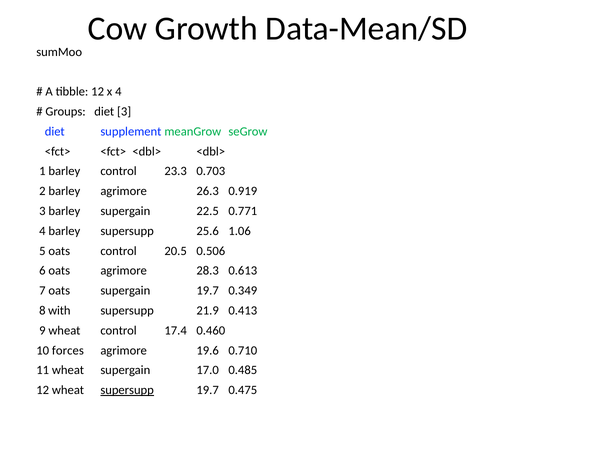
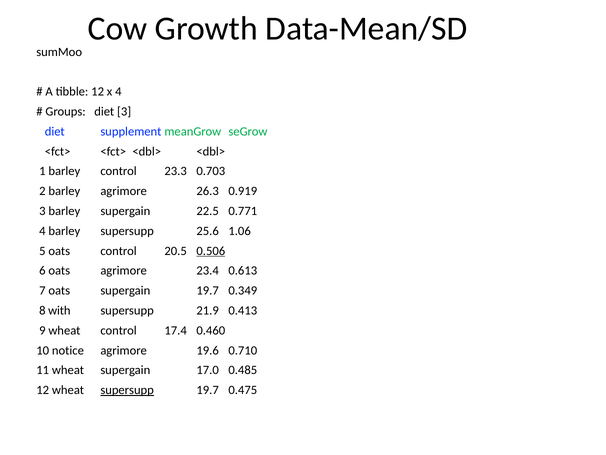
0.506 underline: none -> present (211, 251)
28.3: 28.3 -> 23.4 (208, 270)
forces: forces -> notice (68, 350)
